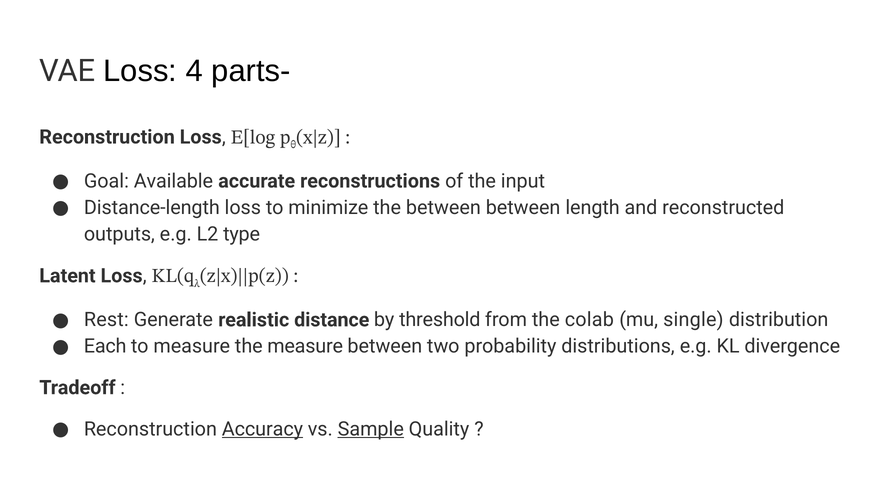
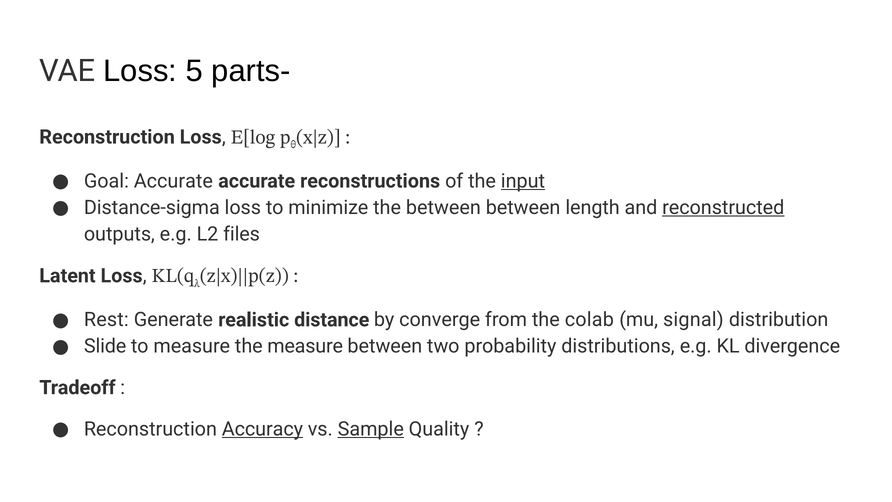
4: 4 -> 5 (194, 71)
Goal Available: Available -> Accurate (173, 181)
input underline: none -> present (523, 181)
Distance-length: Distance-length -> Distance-sigma (152, 207)
reconstructed underline: none -> present (723, 207)
type: type -> files (242, 234)
threshold: threshold -> converge (440, 320)
single: single -> signal (693, 320)
Each: Each -> Slide (105, 346)
